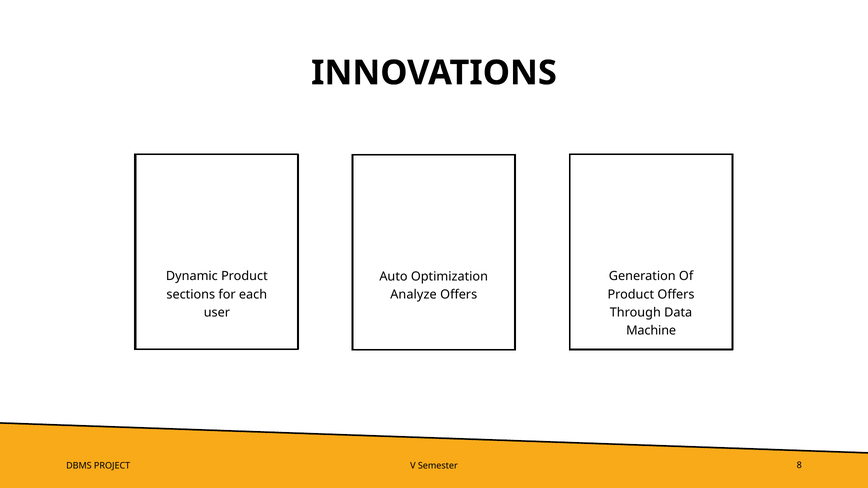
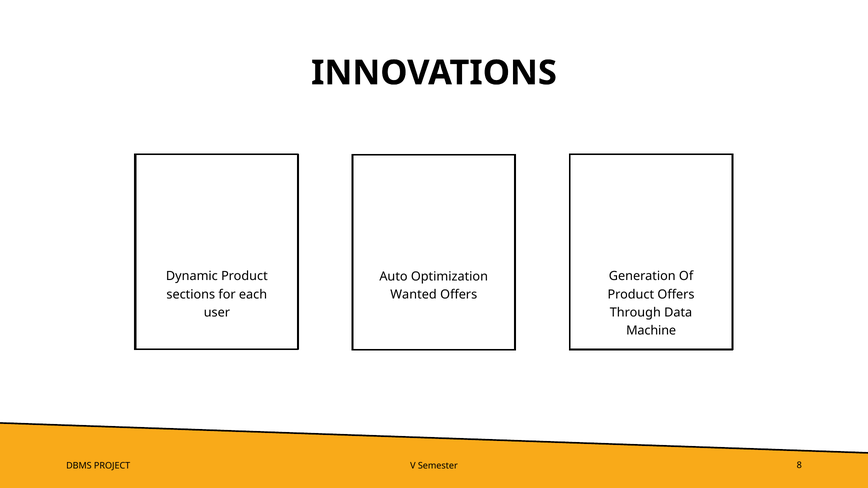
Analyze: Analyze -> Wanted (414, 295)
